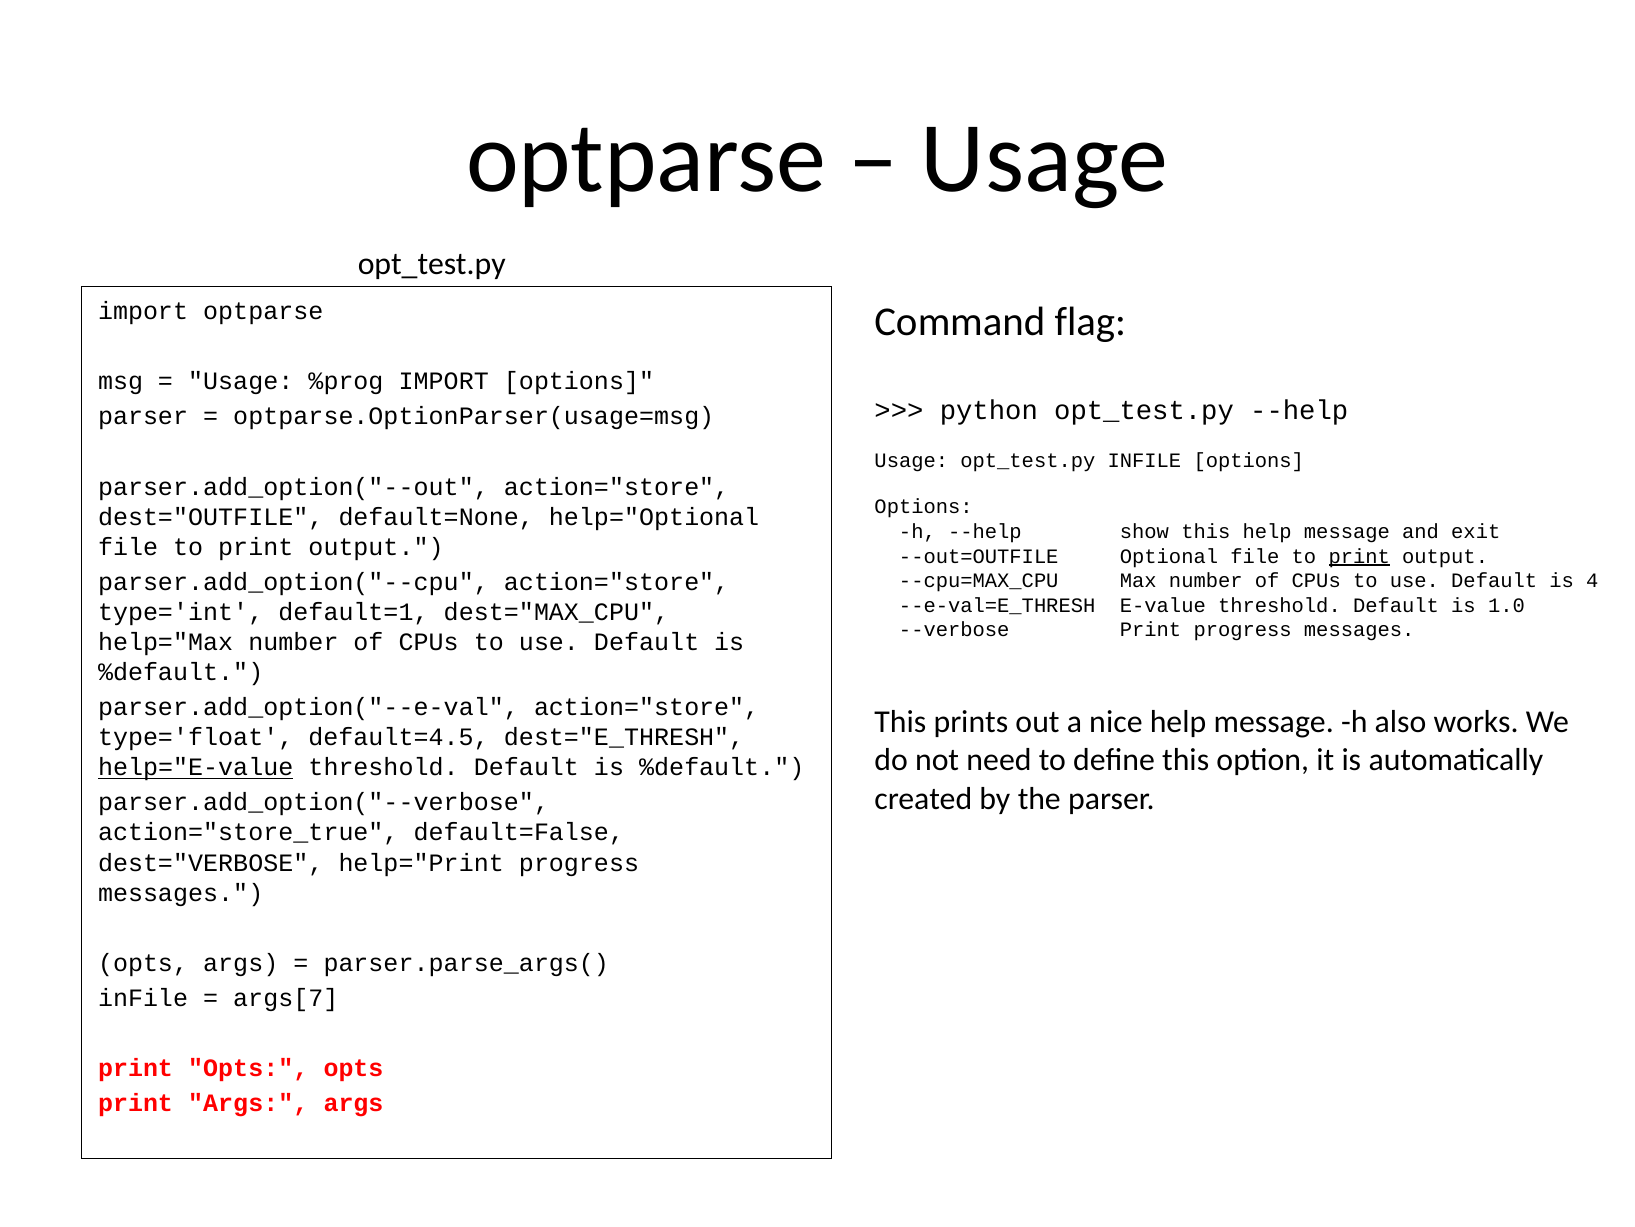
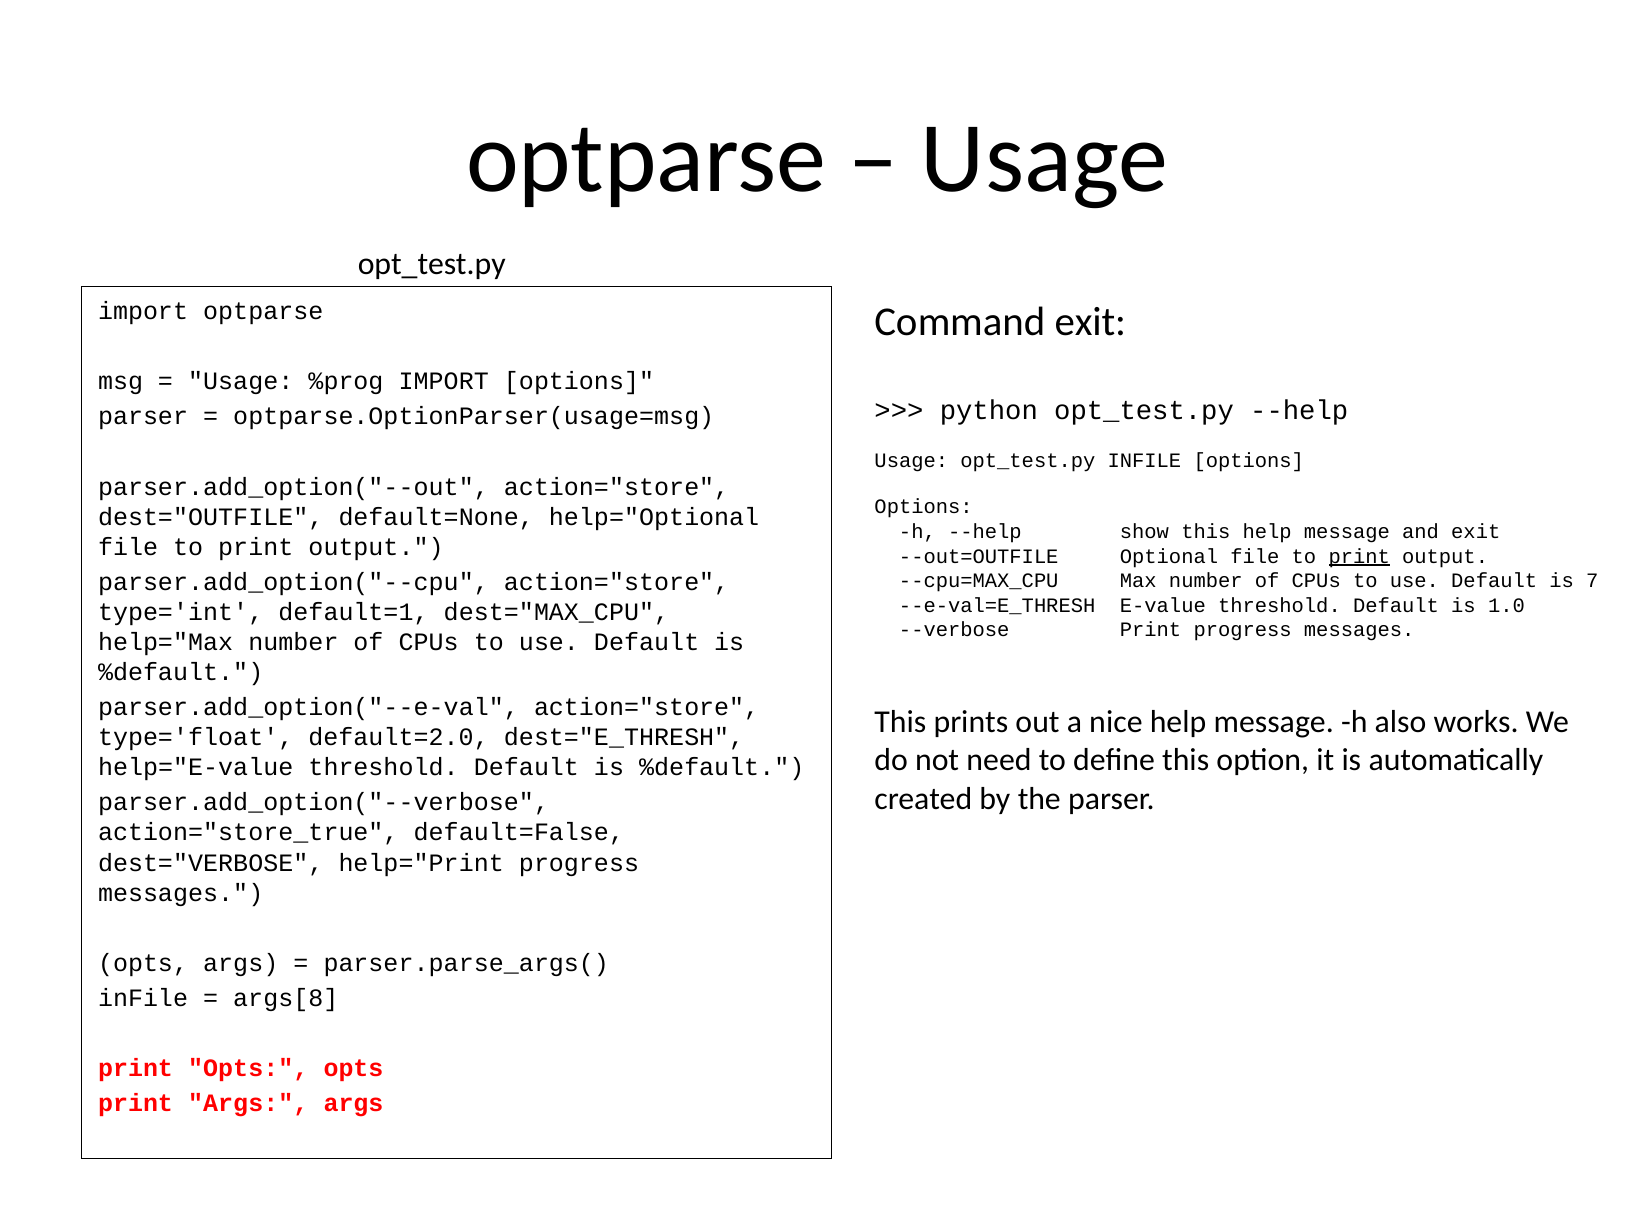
Command flag: flag -> exit (1090, 321)
4: 4 -> 7 (1592, 580)
default=4.5: default=4.5 -> default=2.0 (399, 737)
help="E-value underline: present -> none (196, 767)
args[7: args[7 -> args[8 (286, 998)
